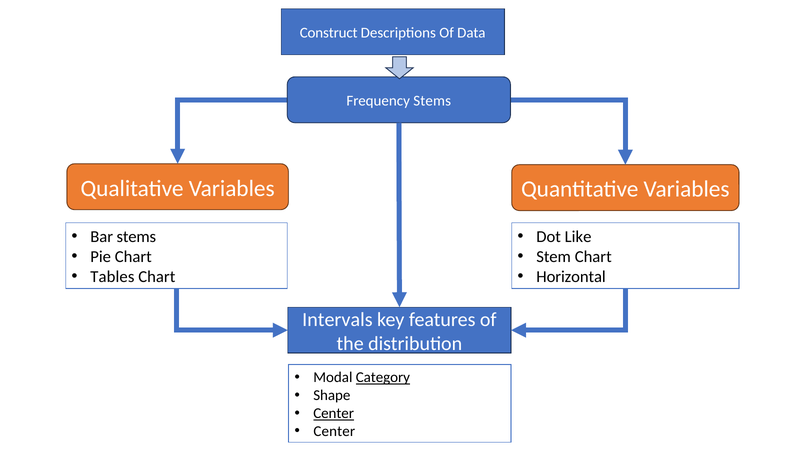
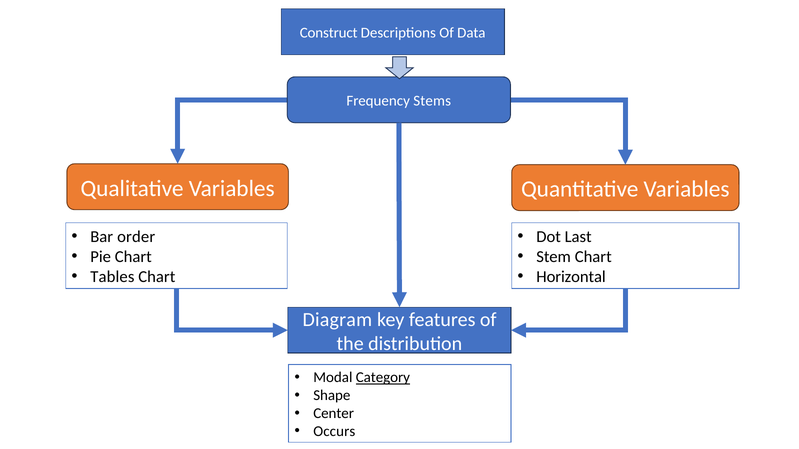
Bar stems: stems -> order (136, 237)
Like: Like -> Last (578, 237)
Intervals: Intervals -> Diagram (337, 320)
Center underline: present -> none (334, 414)
Center: Center -> Occurs (334, 432)
